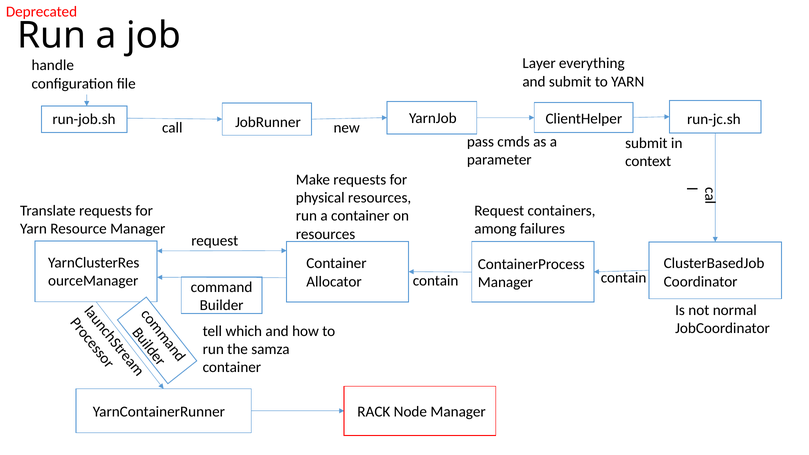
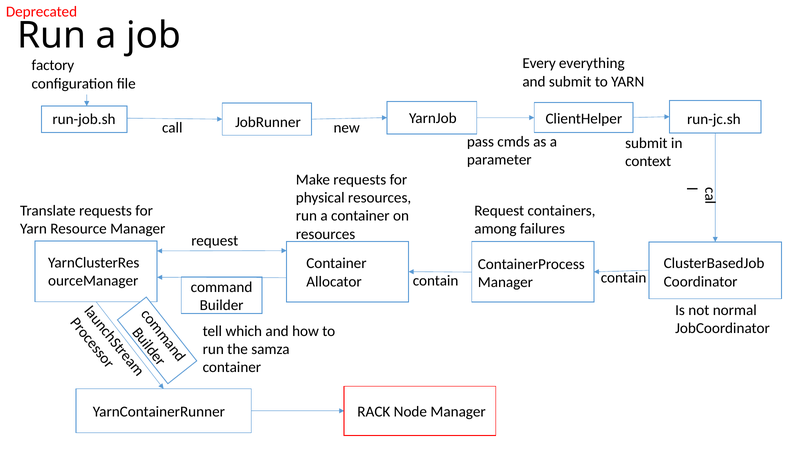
Layer: Layer -> Every (539, 63)
handle: handle -> factory (53, 65)
